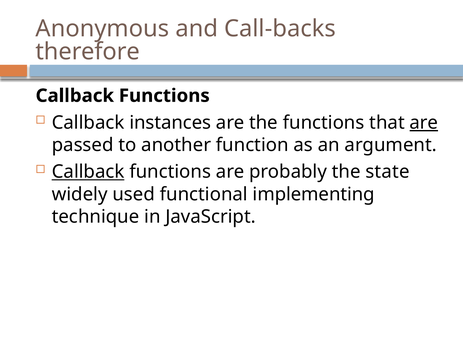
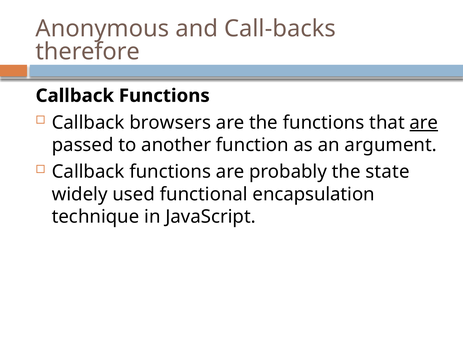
instances: instances -> browsers (170, 123)
Callback underline: present -> none (88, 172)
implementing: implementing -> encapsulation (314, 194)
